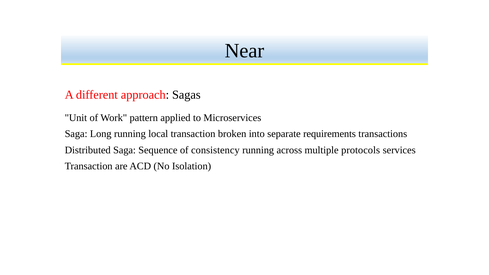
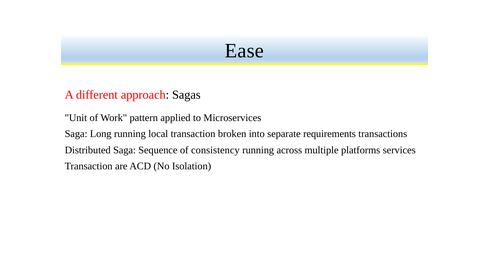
Near: Near -> Ease (244, 51)
protocols: protocols -> platforms (361, 150)
